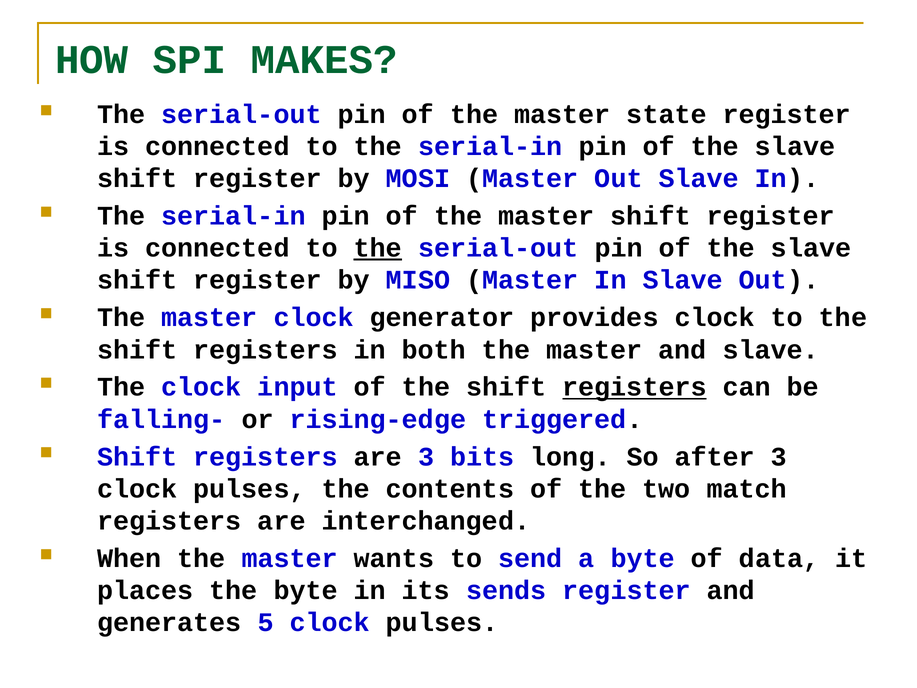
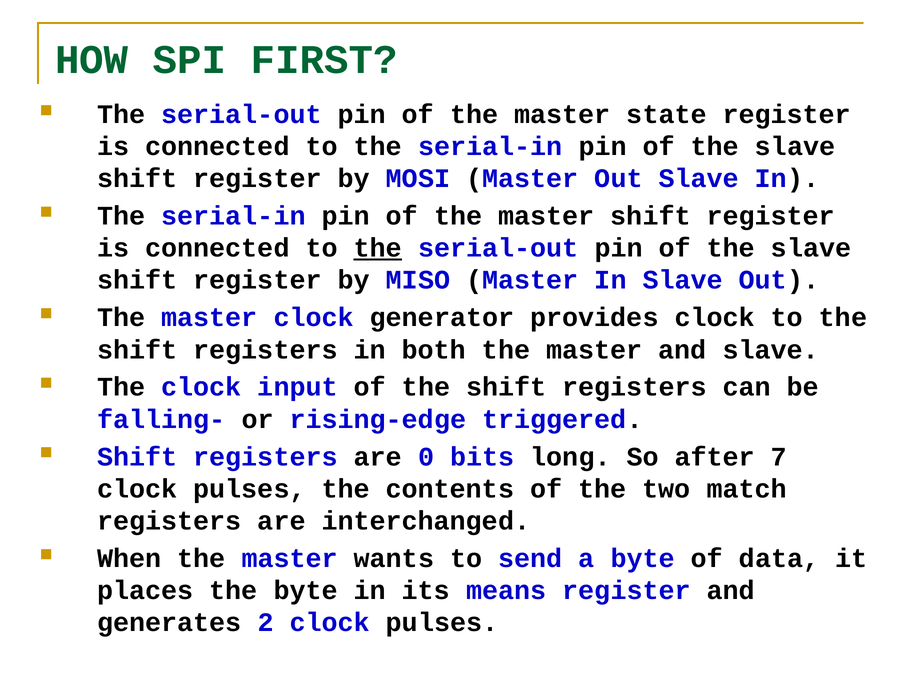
MAKES: MAKES -> FIRST (324, 60)
registers underline: present -> none (635, 387)
are 3: 3 -> 0 (426, 457)
after 3: 3 -> 7 (779, 457)
sends: sends -> means (506, 590)
5: 5 -> 2 (266, 622)
